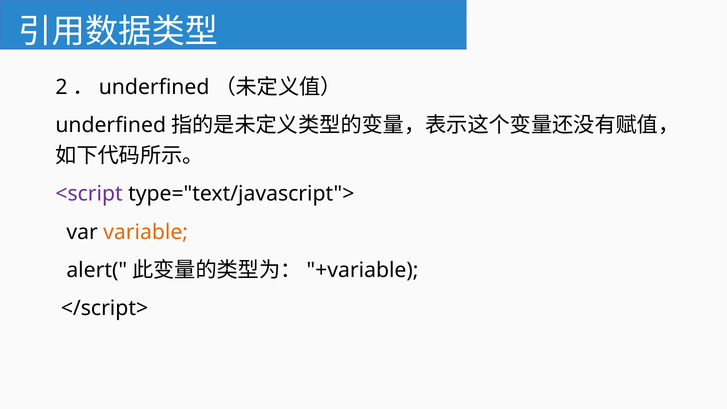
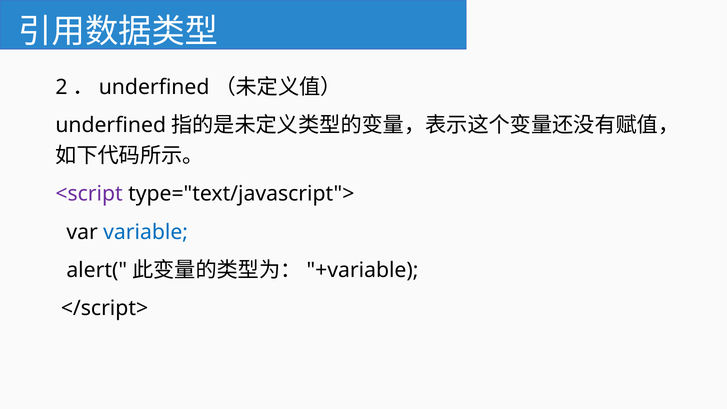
variable colour: orange -> blue (146, 232)
